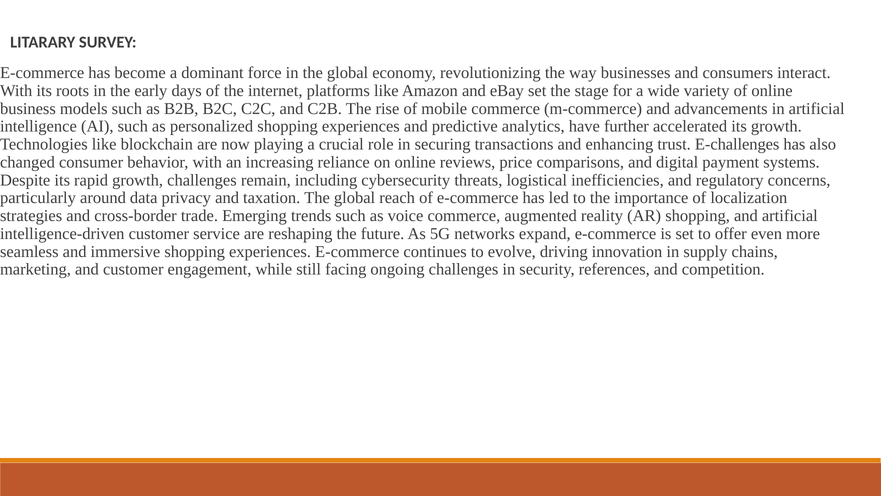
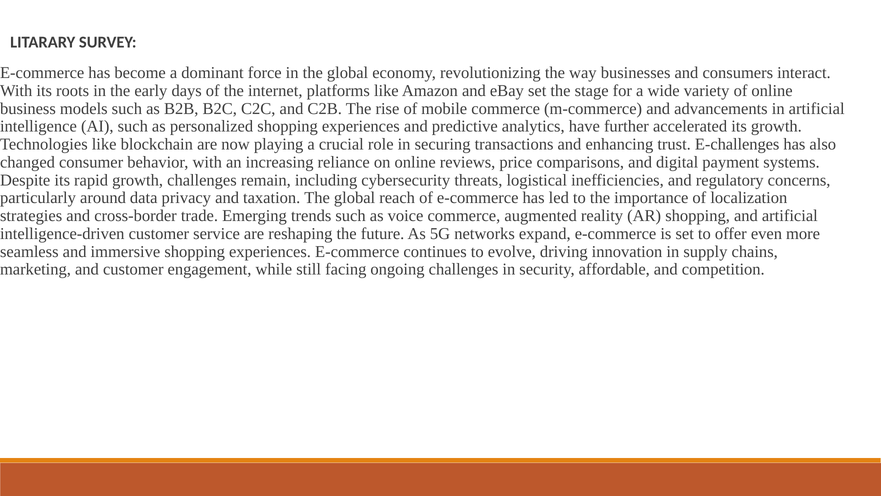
references: references -> affordable (614, 269)
